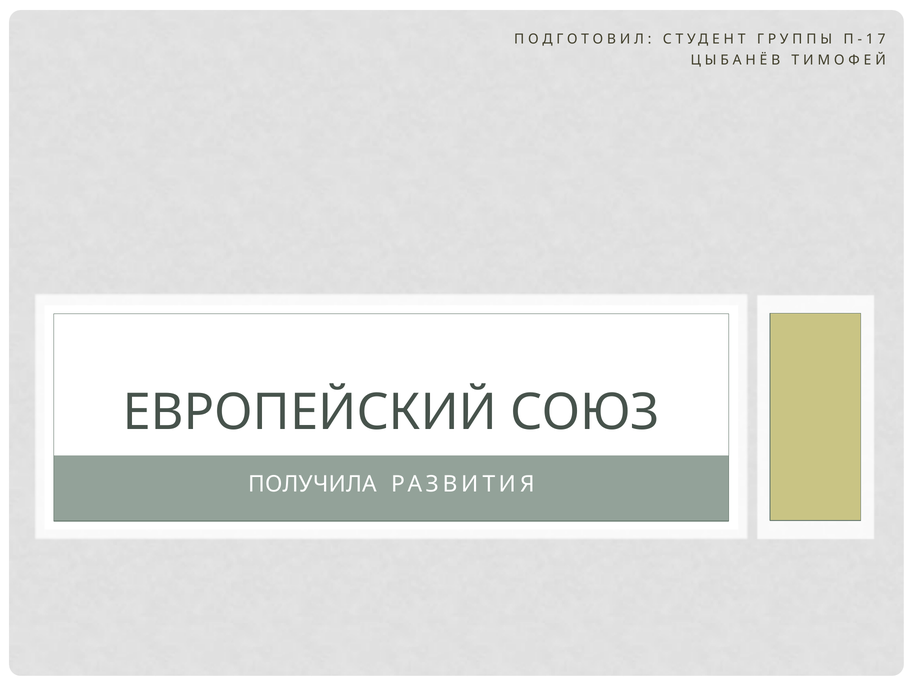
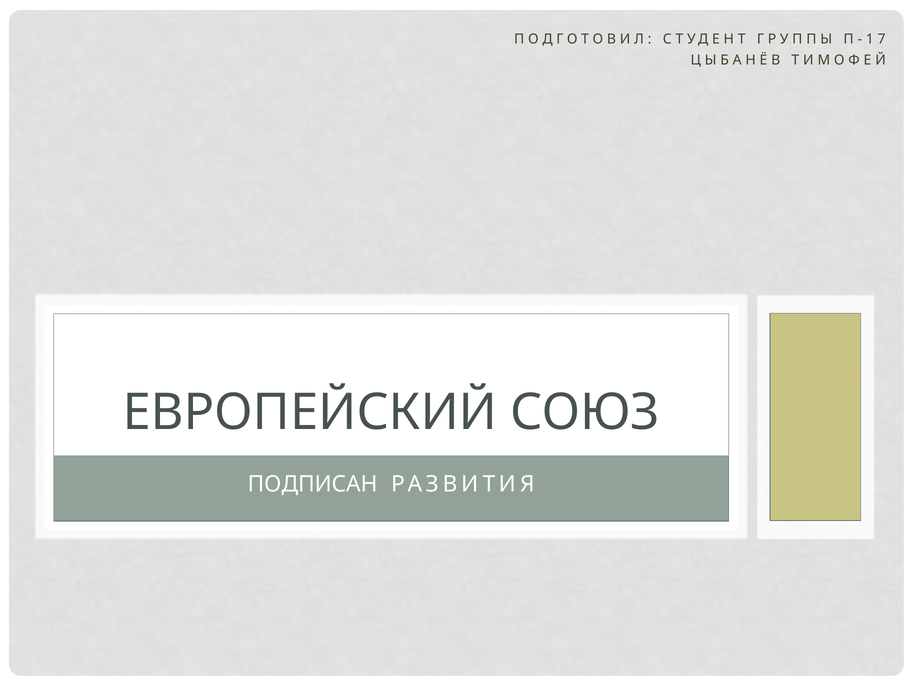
ПОЛУЧИЛА: ПОЛУЧИЛА -> ПОДПИСАН (313, 484)
